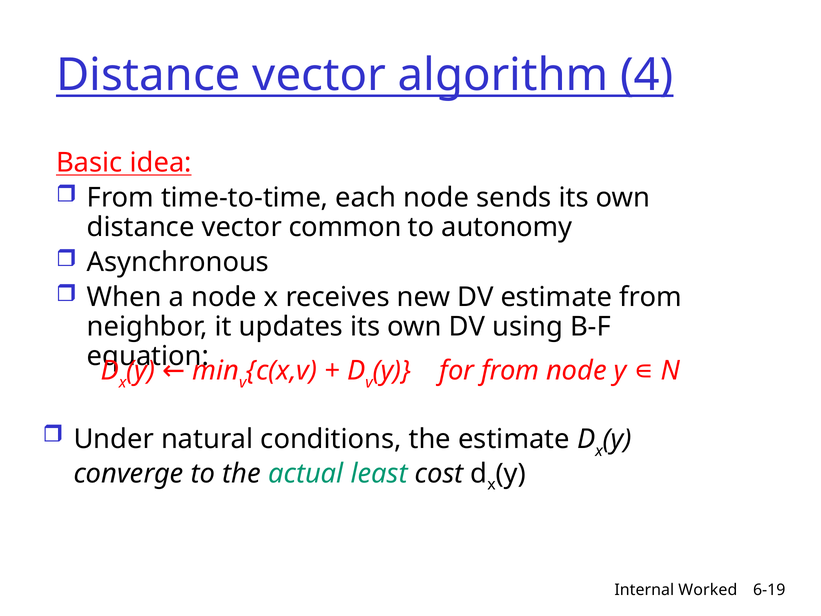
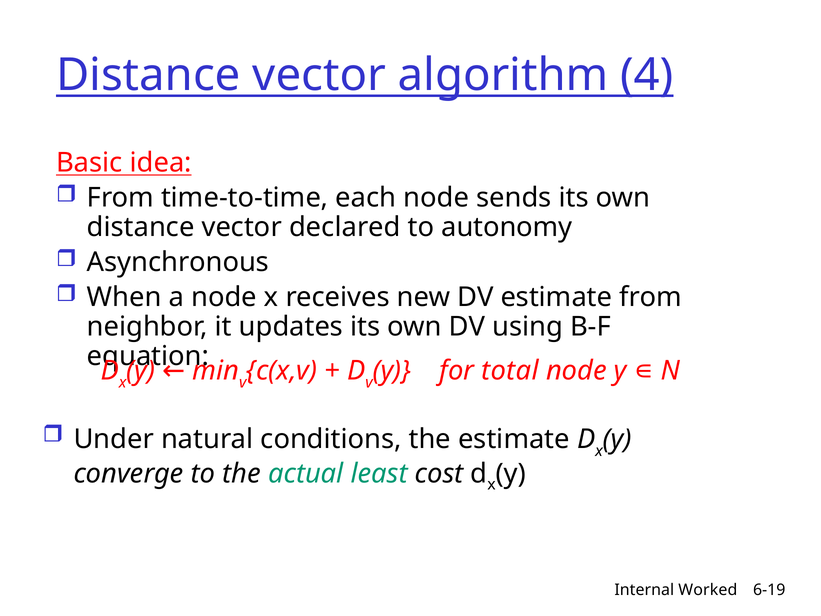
common: common -> declared (345, 227)
for from: from -> total (510, 370)
